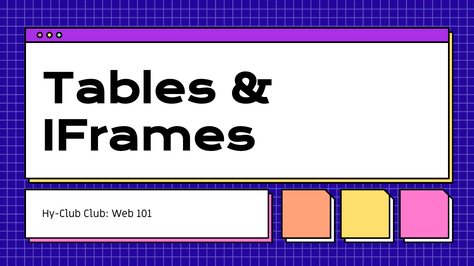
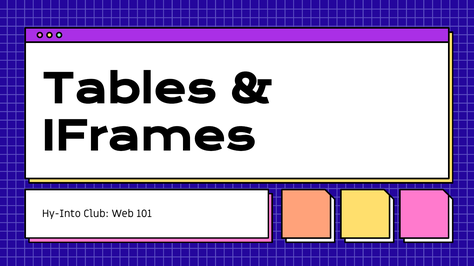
Hy-Club: Hy-Club -> Hy-Into (61, 214)
